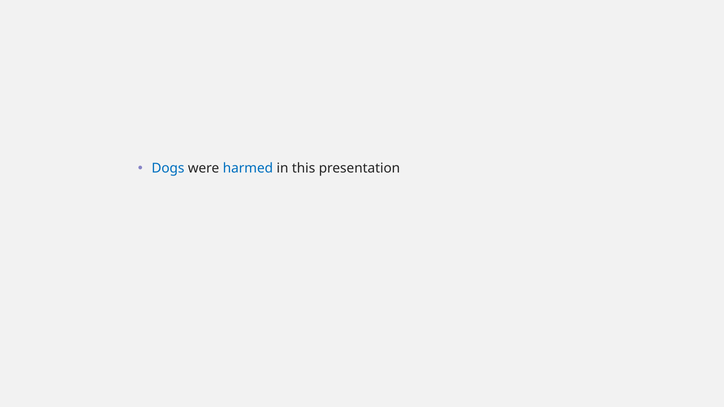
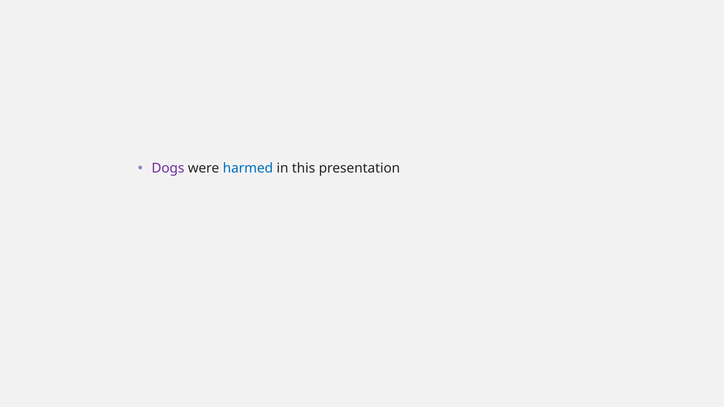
Dogs colour: blue -> purple (168, 168)
